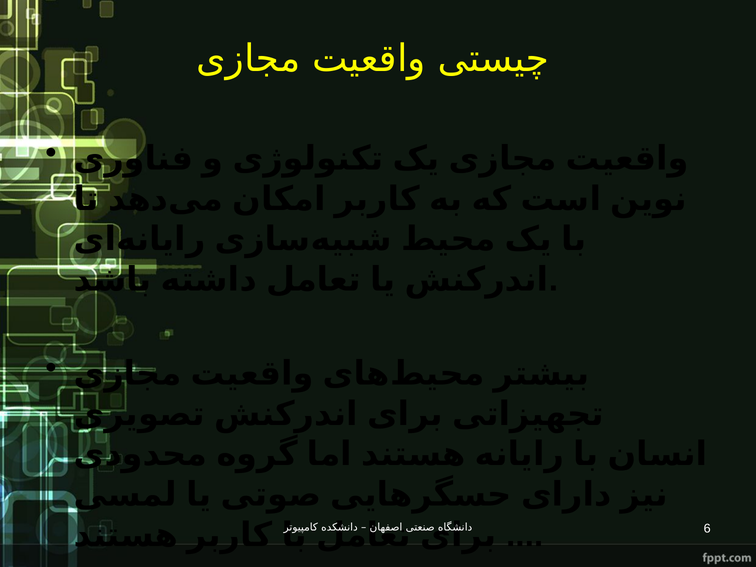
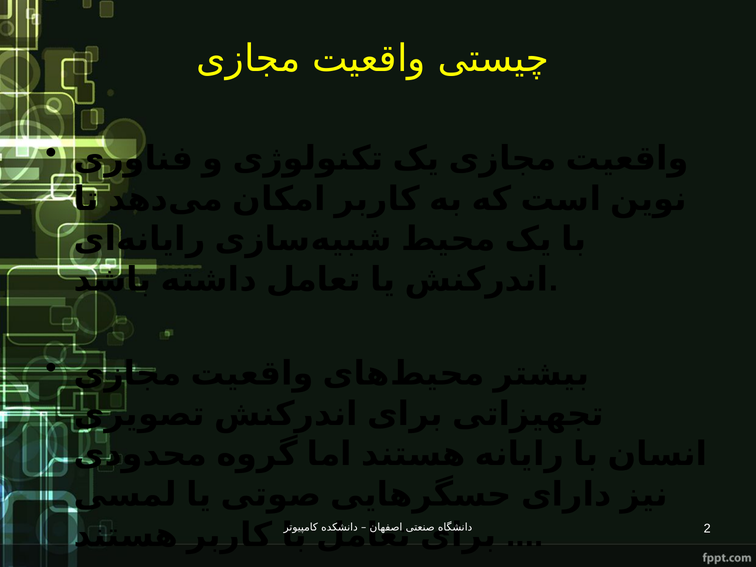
6: 6 -> 2 (707, 529)
